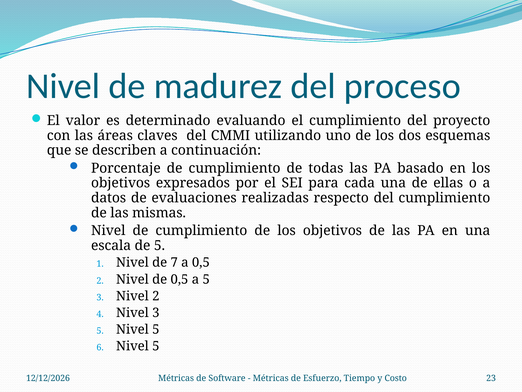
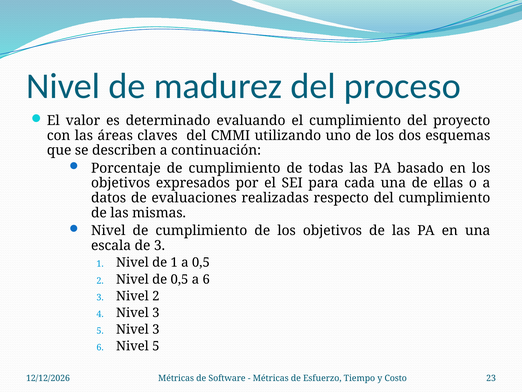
de 5: 5 -> 3 (160, 245)
de 7: 7 -> 1 (174, 262)
a 5: 5 -> 6 (206, 279)
5 Nivel 5: 5 -> 3 (156, 329)
